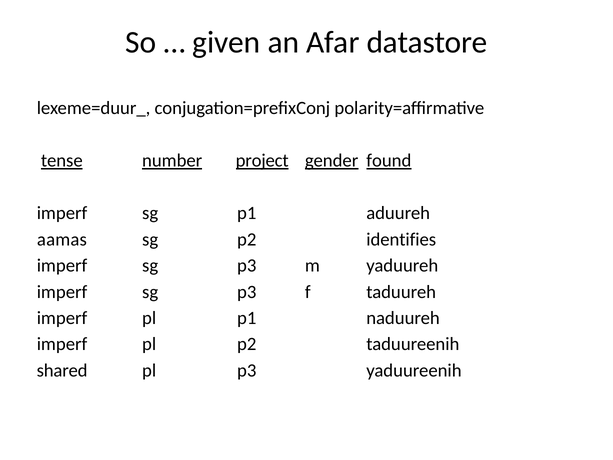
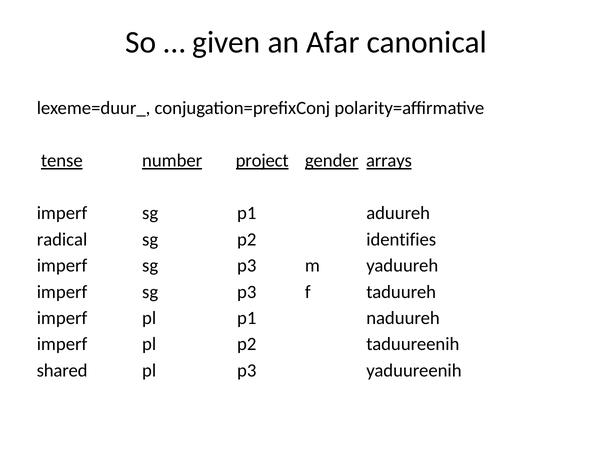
datastore: datastore -> canonical (427, 43)
found: found -> arrays (389, 161)
aamas: aamas -> radical (62, 239)
